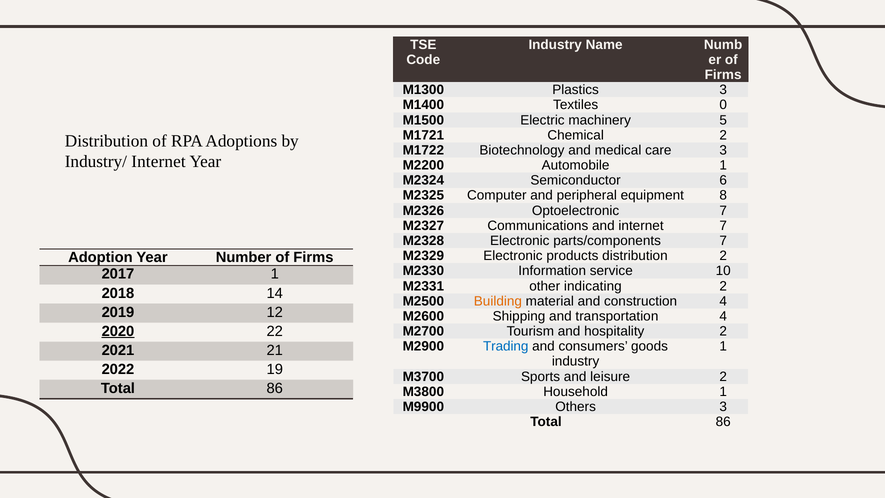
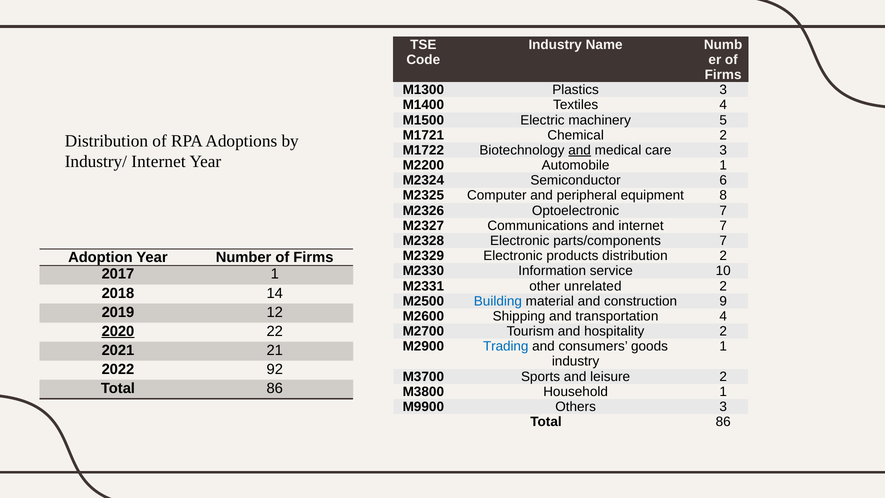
Textiles 0: 0 -> 4 (723, 105)
and underline: none -> present (580, 150)
indicating: indicating -> unrelated (593, 286)
Building colour: orange -> blue (498, 301)
construction 4: 4 -> 9 (723, 301)
19: 19 -> 92 (275, 369)
